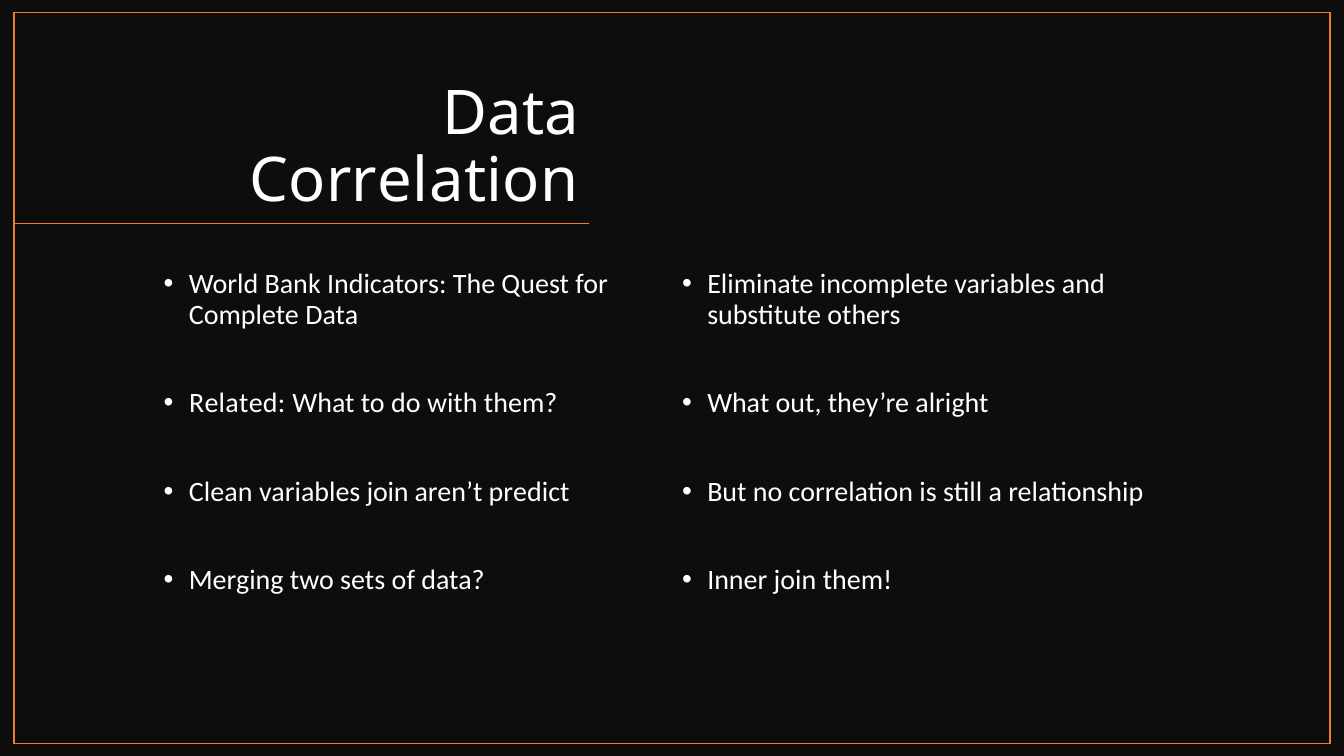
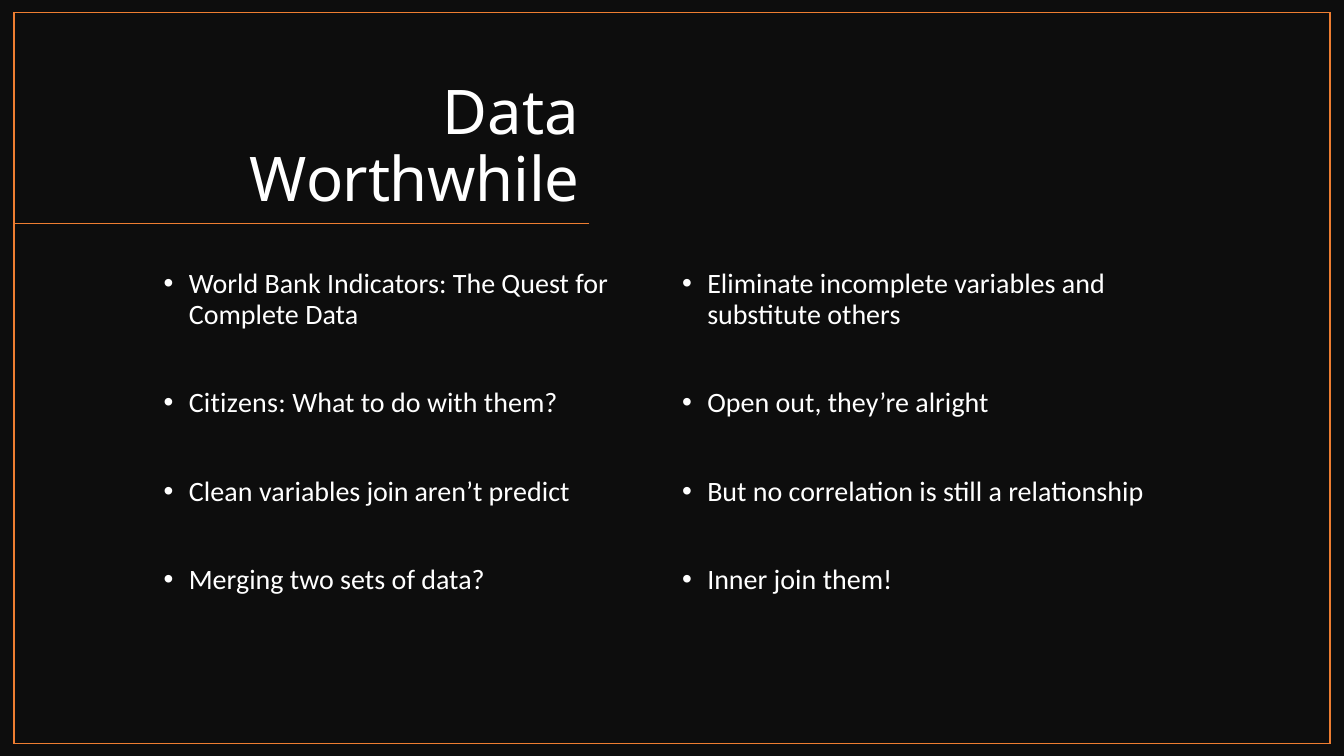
Correlation: Correlation -> Worthwhile (414, 181)
Related: Related -> Citizens (237, 403)
What: What -> Open (738, 403)
